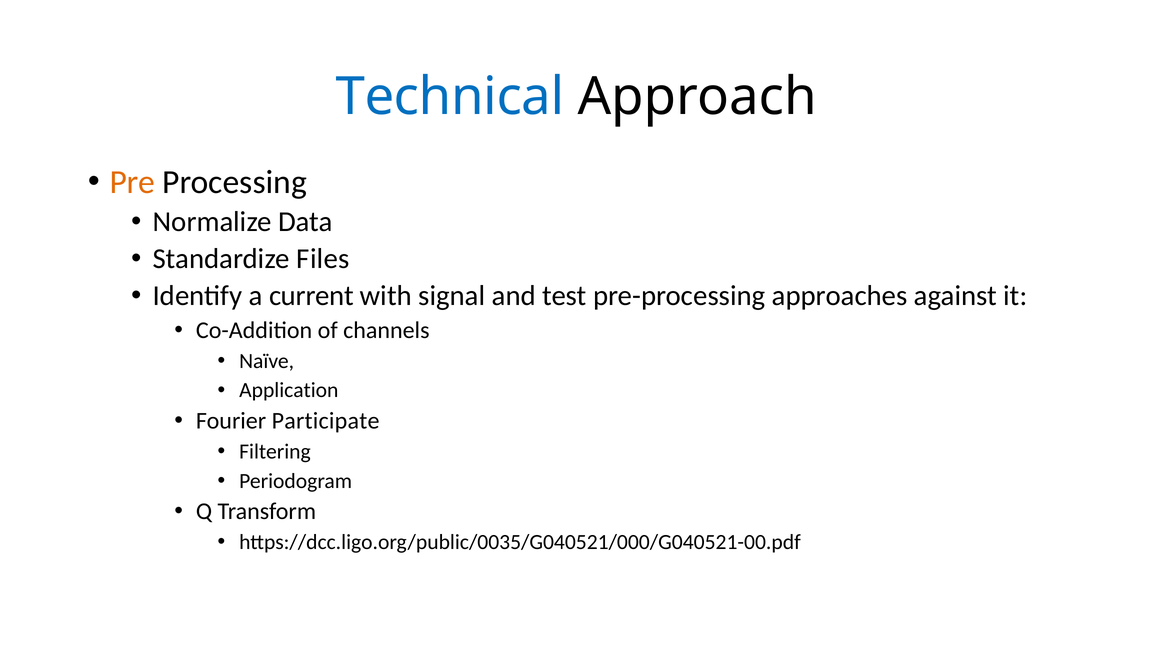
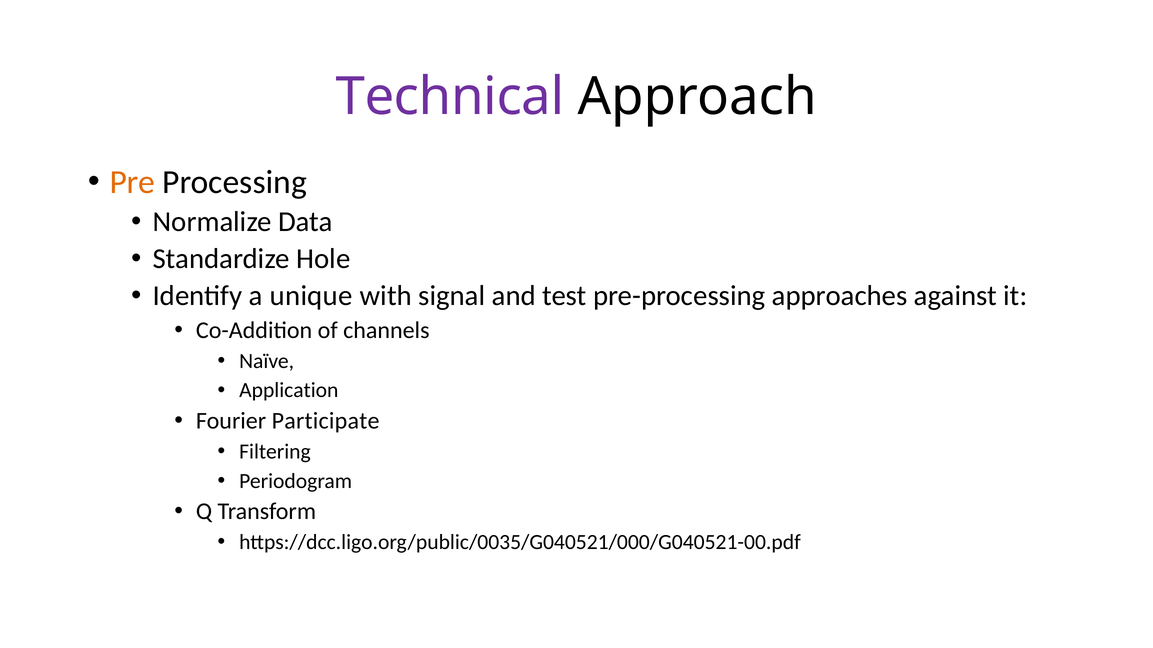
Technical colour: blue -> purple (450, 97)
Files: Files -> Hole (323, 259)
current: current -> unique (311, 296)
